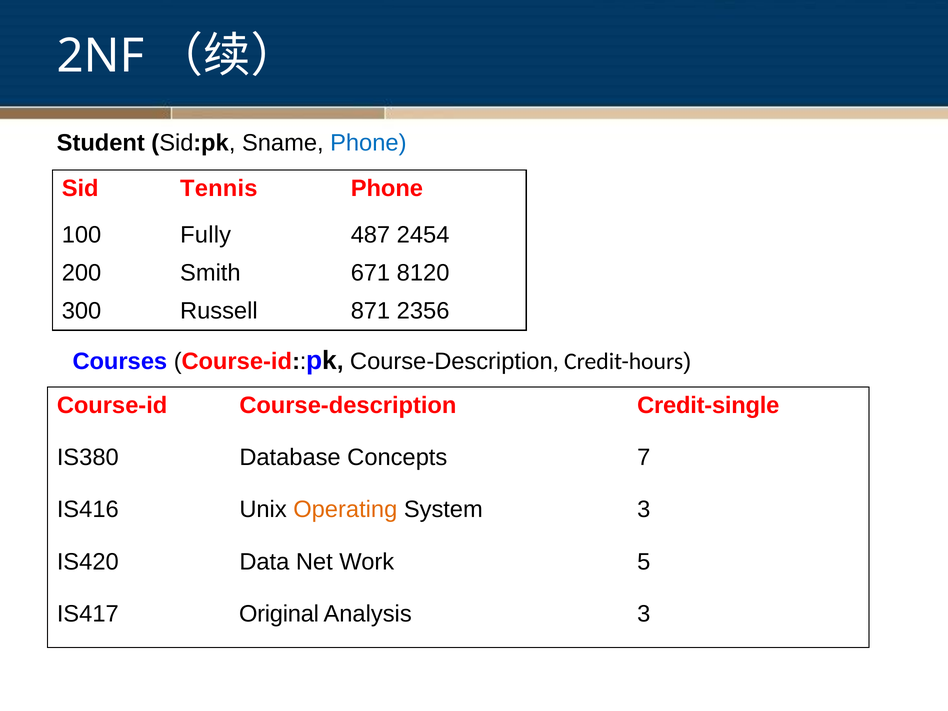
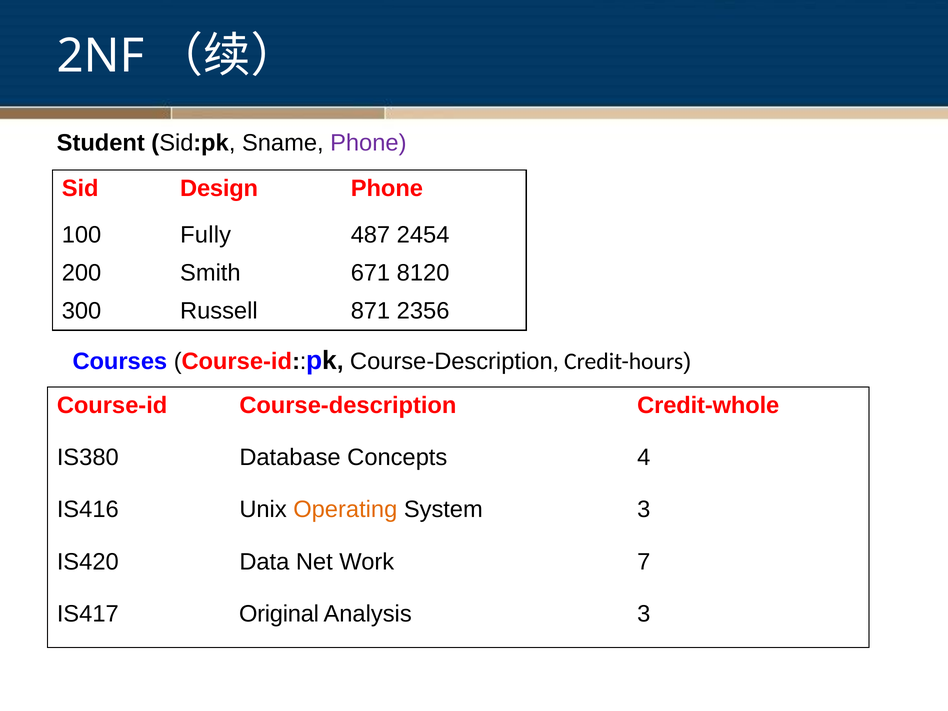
Phone colour: blue -> purple (368, 143)
Tennis: Tennis -> Design (219, 188)
Credit-single: Credit-single -> Credit-whole (708, 406)
7: 7 -> 4 (644, 458)
5: 5 -> 7 (644, 562)
